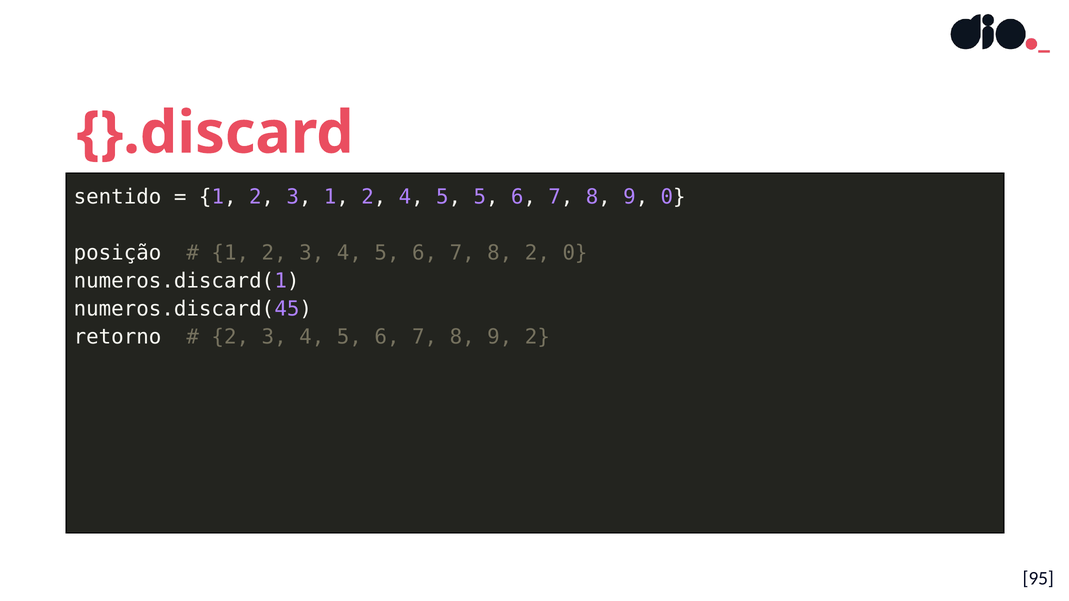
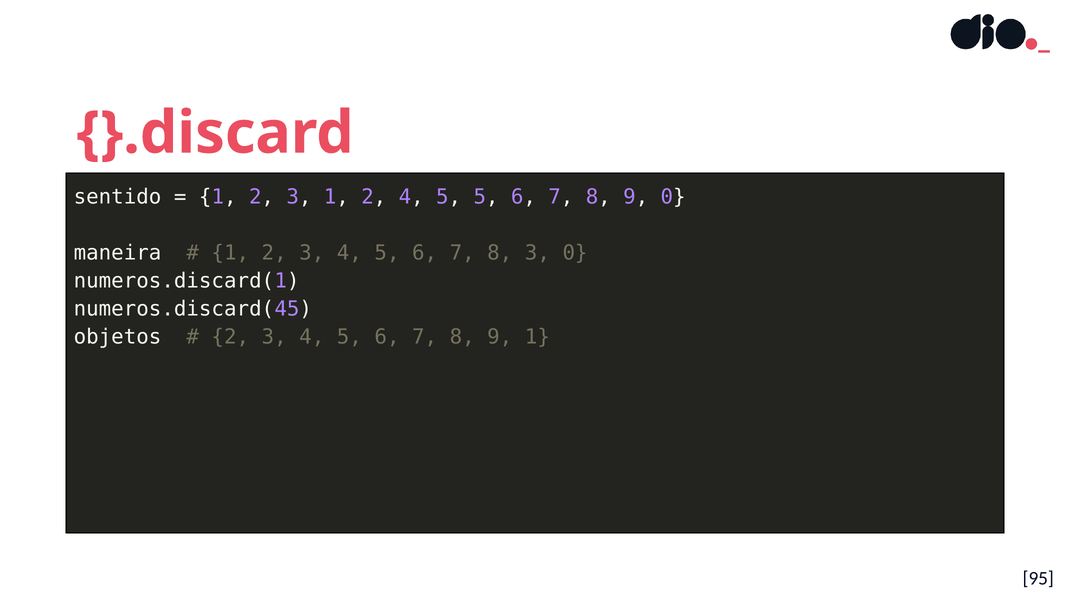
posição: posição -> maneira (117, 253)
8 2: 2 -> 3 (537, 253)
retorno: retorno -> objetos (117, 337)
9 2: 2 -> 1 (537, 337)
